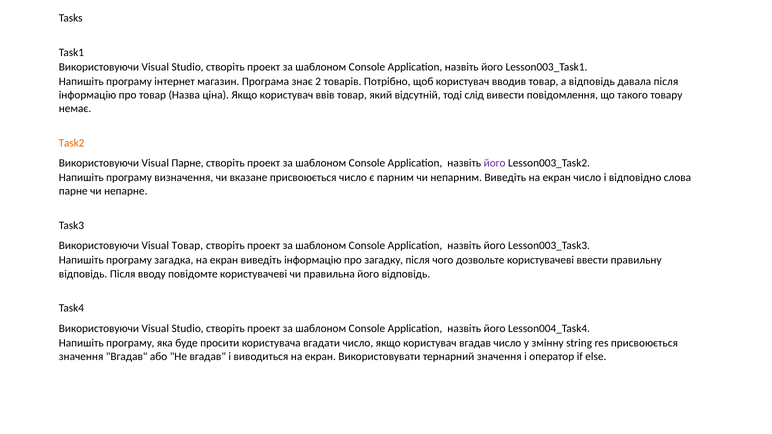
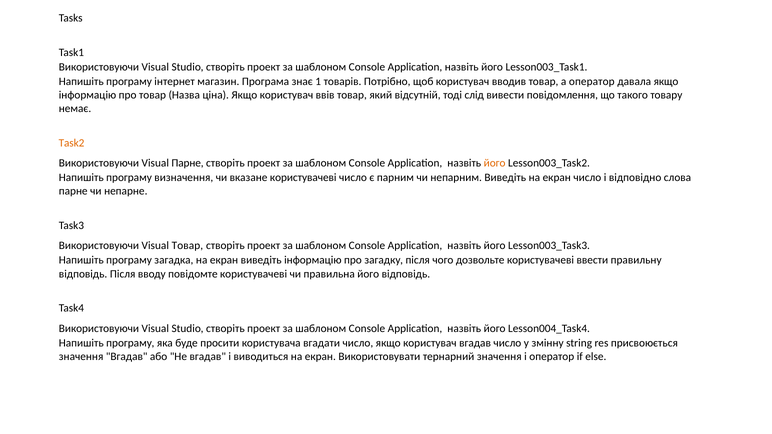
2: 2 -> 1 (318, 81)
а відповідь: відповідь -> оператор (592, 81)
давала після: після -> якщо (666, 81)
його colour: purple -> orange (495, 163)
вказане присвоюється: присвоюється -> користувачеві (303, 178)
